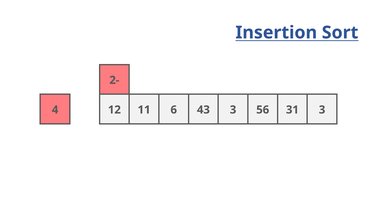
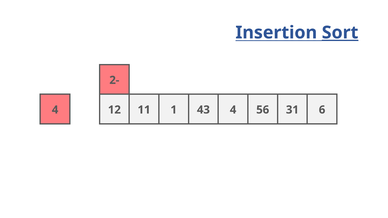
Sort underline: none -> present (340, 33)
6: 6 -> 1 (174, 110)
43 3: 3 -> 4 (233, 110)
31 3: 3 -> 6 (322, 110)
